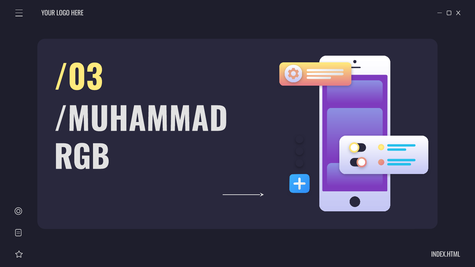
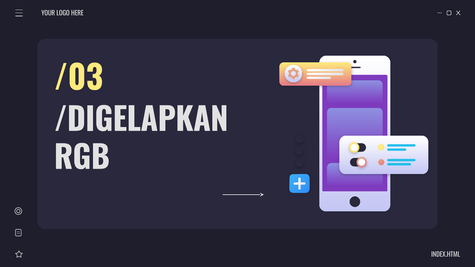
/MUHAMMAD: /MUHAMMAD -> /DIGELAPKAN (141, 121)
